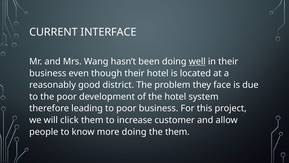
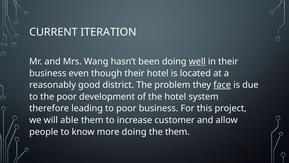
INTERFACE: INTERFACE -> ITERATION (109, 32)
face underline: none -> present (222, 85)
click: click -> able (69, 120)
